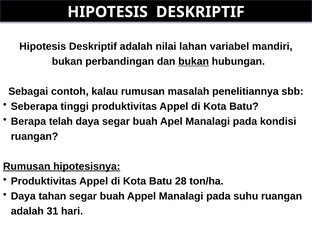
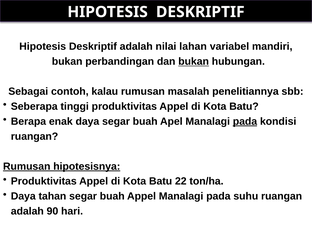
telah: telah -> enak (61, 121)
pada underline: none -> present (245, 121)
28: 28 -> 22 (181, 181)
31: 31 -> 90 (52, 211)
